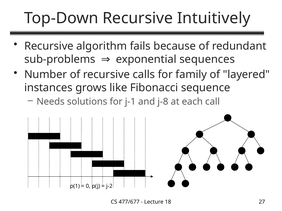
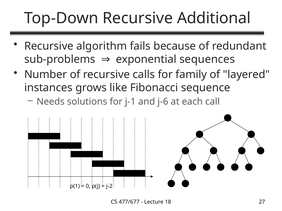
Intuitively: Intuitively -> Additional (214, 18)
j-8: j-8 -> j-6 (163, 102)
